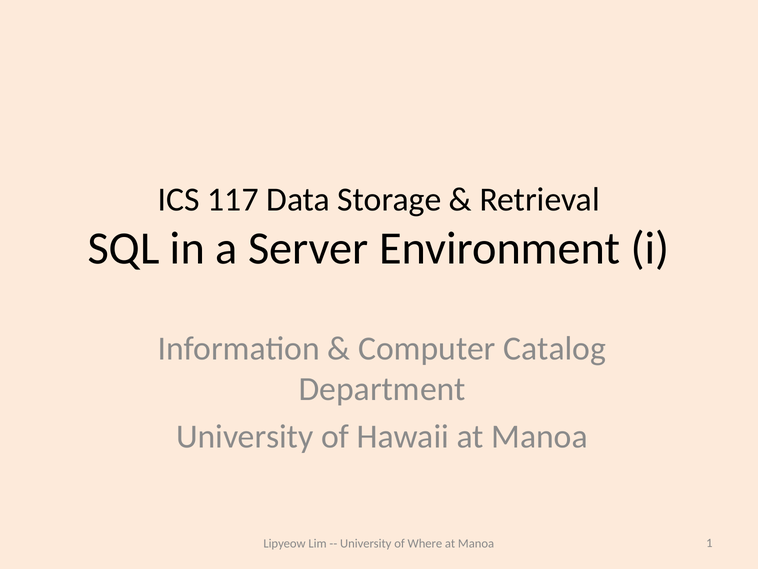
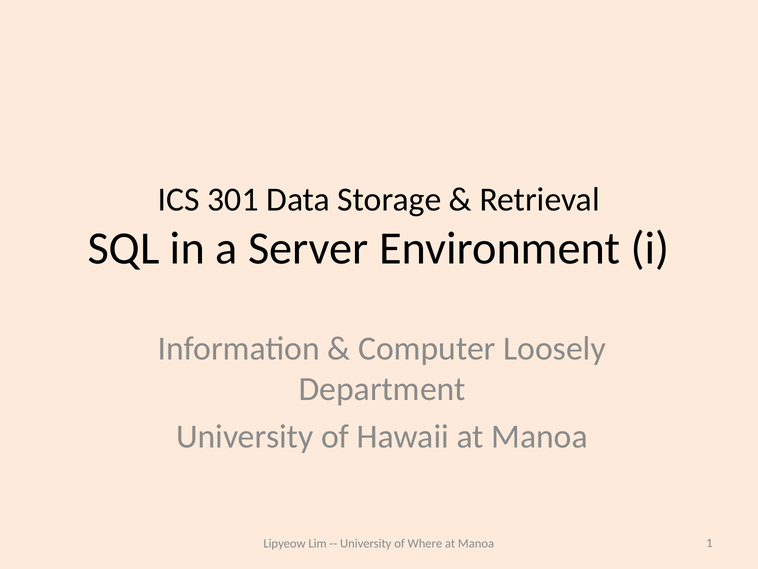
117: 117 -> 301 (233, 200)
Catalog: Catalog -> Loosely (555, 349)
